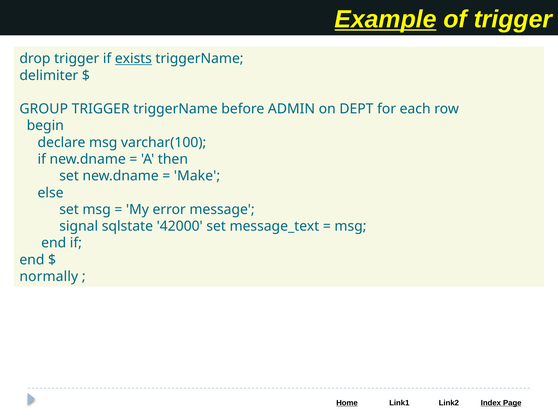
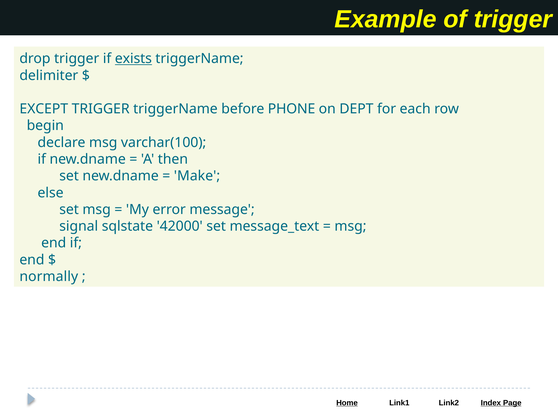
Example underline: present -> none (385, 19)
GROUP: GROUP -> EXCEPT (44, 109)
ADMIN: ADMIN -> PHONE (292, 109)
